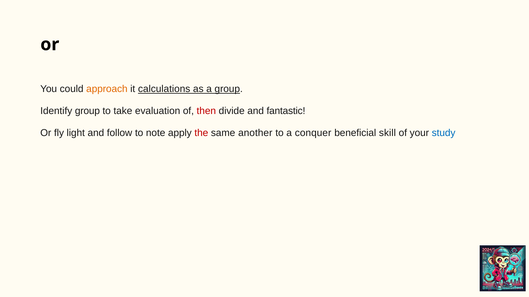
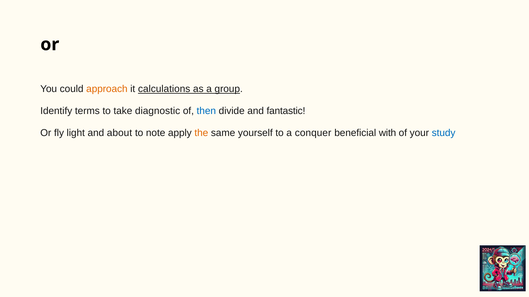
Identify group: group -> terms (87, 111)
evaluation: evaluation -> diagnostic (158, 111)
then colour: red -> blue (206, 111)
follow: follow -> about (120, 133)
the colour: red -> orange (201, 133)
another: another -> yourself (255, 133)
skill: skill -> with (388, 133)
